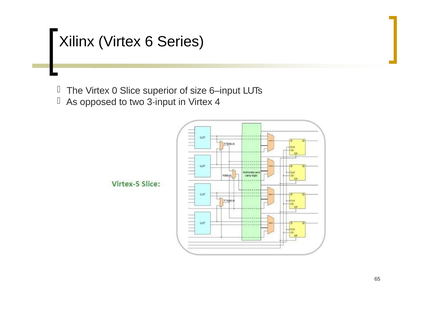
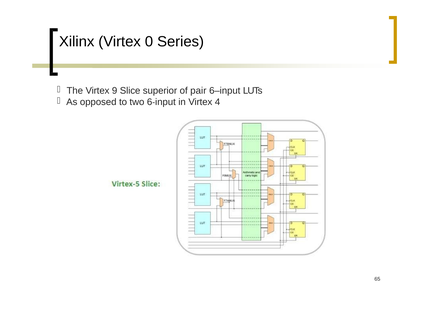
6: 6 -> 0 (149, 42)
0: 0 -> 9 (115, 91)
size: size -> pair (198, 91)
3: 3 -> 6 (150, 102)
